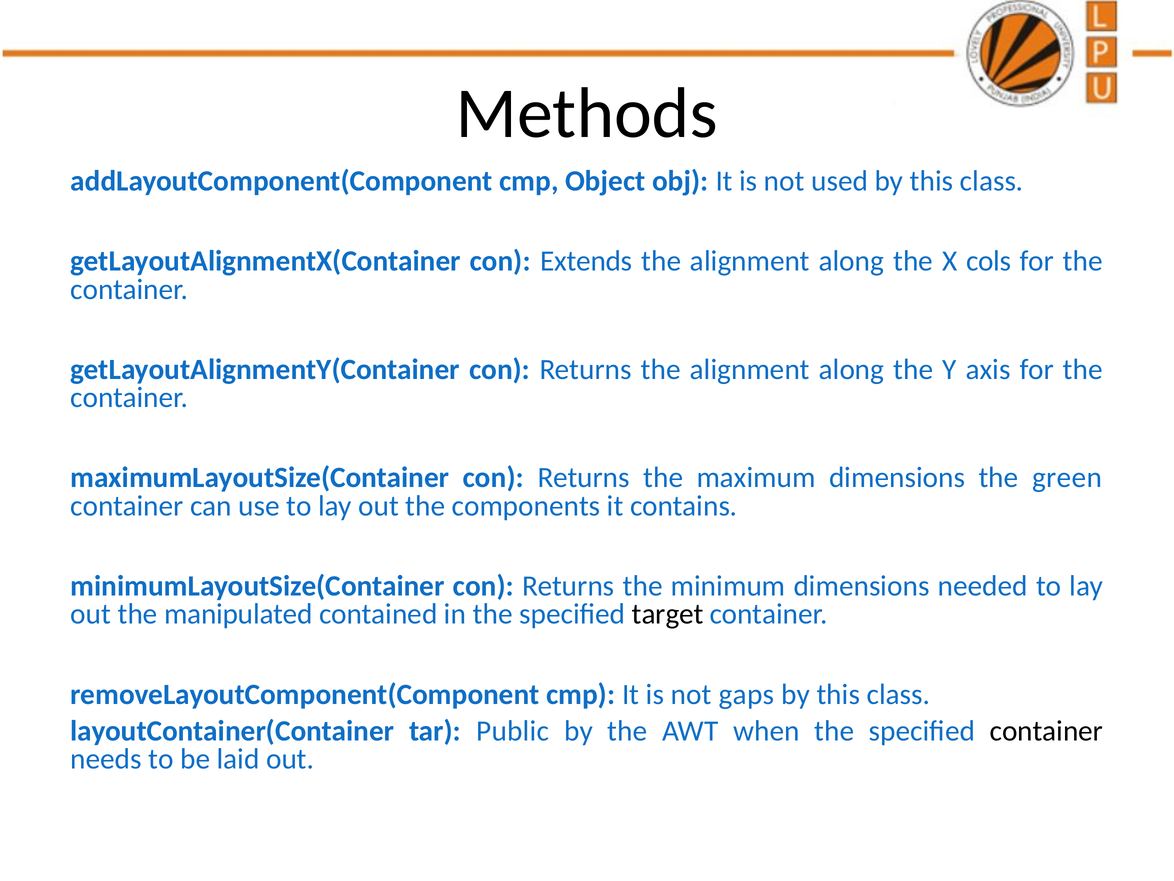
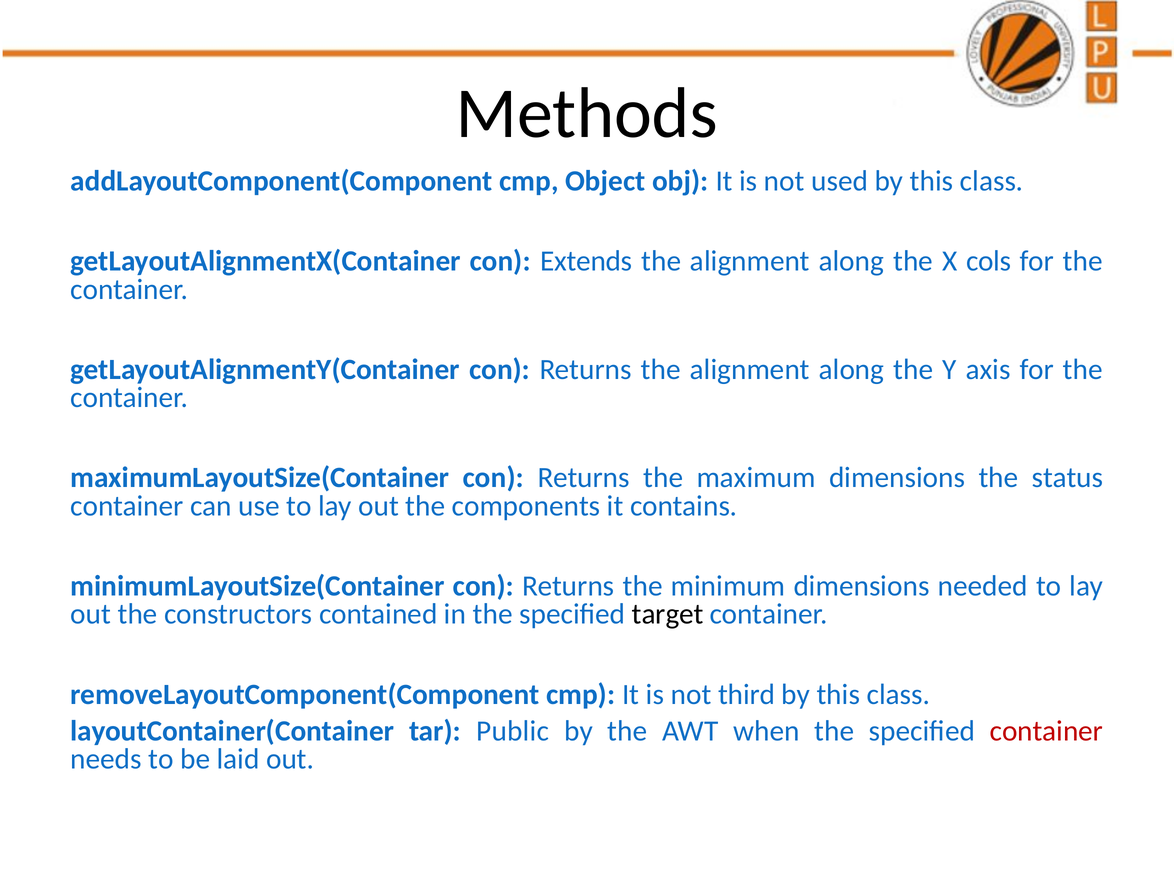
green: green -> status (1067, 477)
manipulated: manipulated -> constructors (238, 614)
gaps: gaps -> third (747, 694)
container colour: black -> red (1046, 730)
